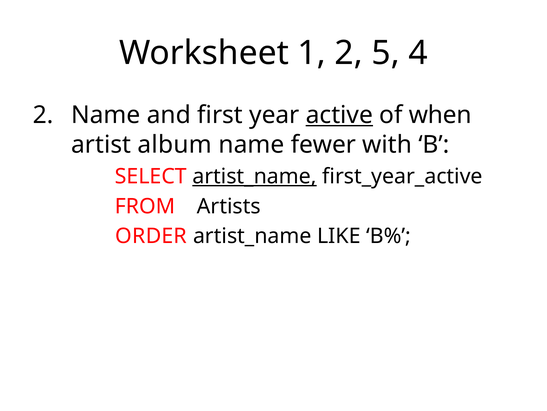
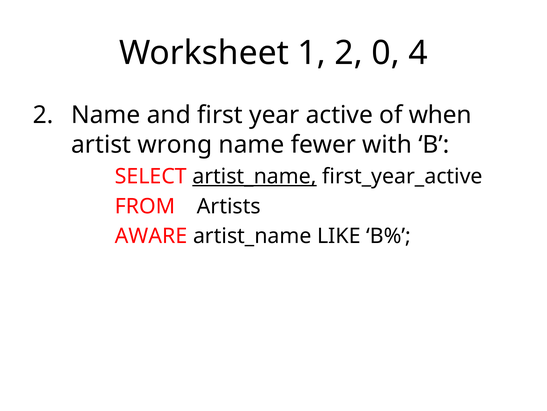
5: 5 -> 0 (386, 53)
active underline: present -> none (339, 115)
album: album -> wrong (175, 144)
ORDER: ORDER -> AWARE (151, 236)
